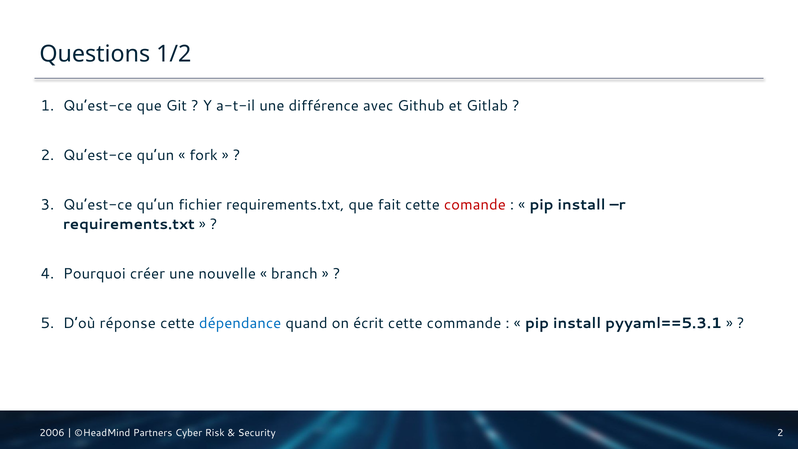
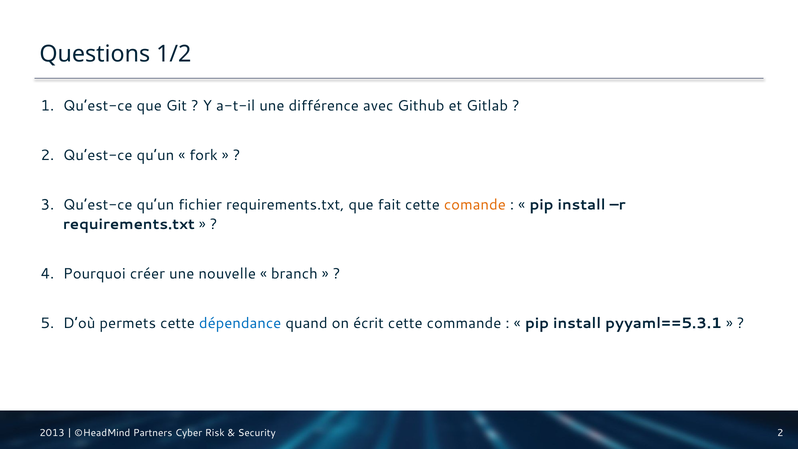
comande colour: red -> orange (475, 205)
réponse: réponse -> permets (128, 323)
2006: 2006 -> 2013 (52, 433)
